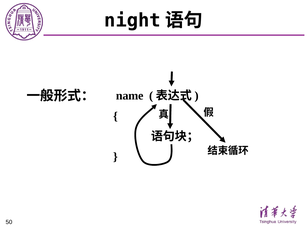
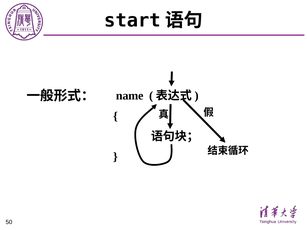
night: night -> start (132, 20)
